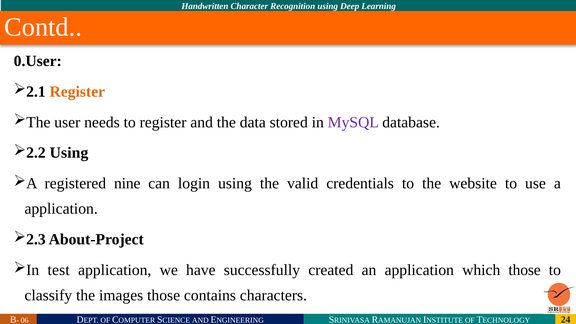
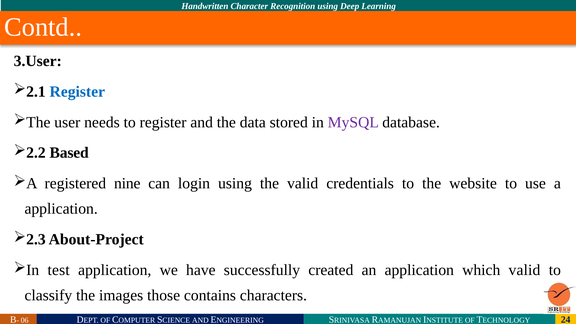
0.User: 0.User -> 3.User (38, 61)
Register colour: orange -> blue (77, 92)
Using: Using -> Based (69, 153)
which those: those -> valid (524, 270)
